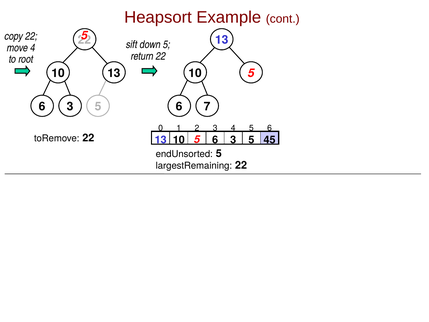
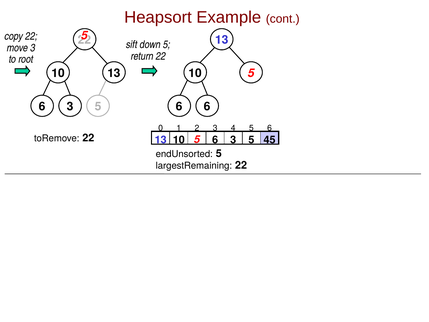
move 4: 4 -> 3 (33, 48)
6 7: 7 -> 6 (207, 107)
